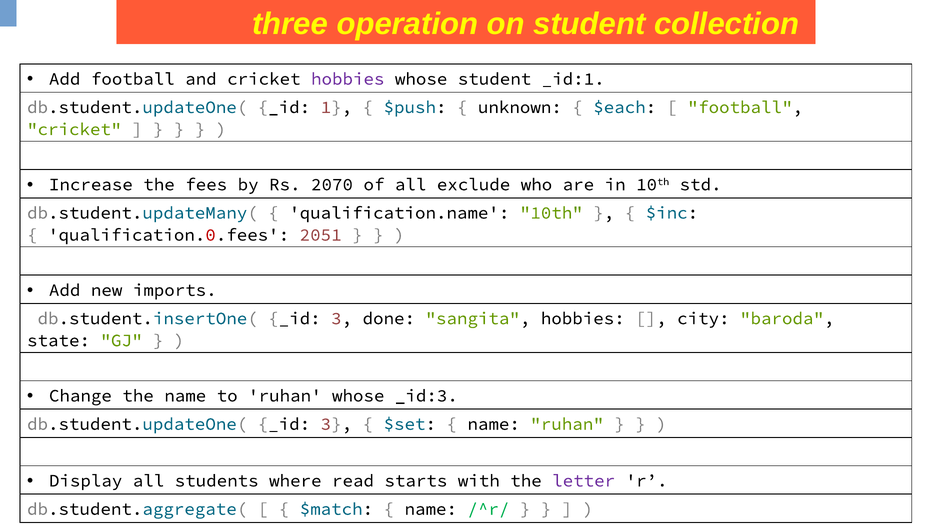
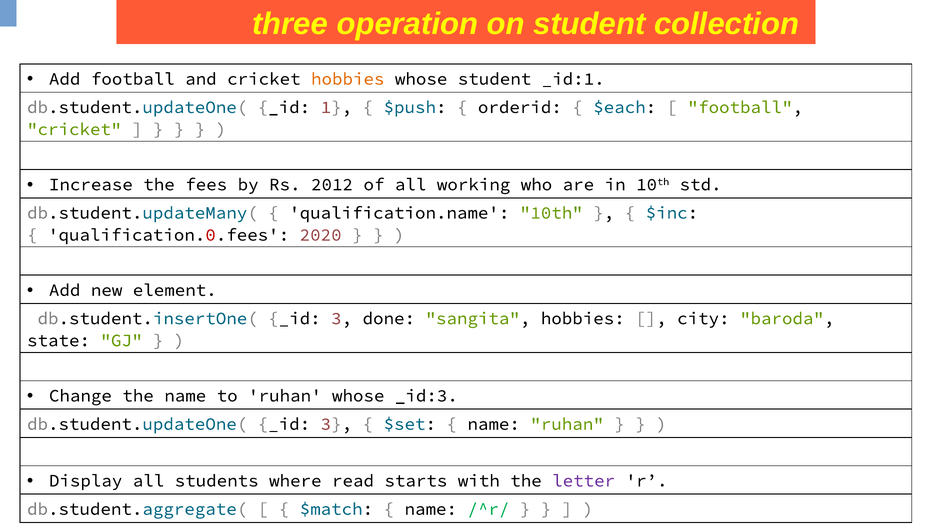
hobbies colour: purple -> orange (348, 79)
unknown: unknown -> orderid (520, 107)
2070: 2070 -> 2012 (332, 185)
exclude: exclude -> working (474, 185)
2051: 2051 -> 2020 (321, 235)
imports: imports -> element (175, 290)
